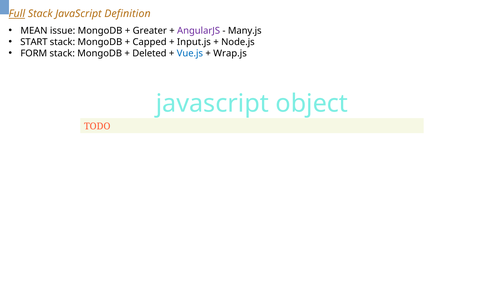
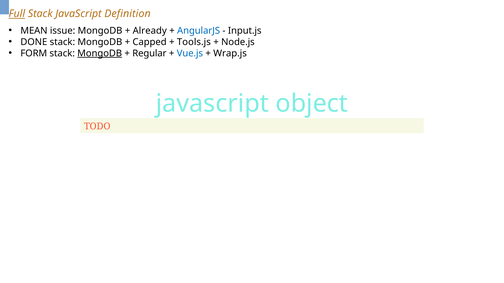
Greater: Greater -> Already (150, 31)
AngularJS colour: purple -> blue (199, 31)
Many.js: Many.js -> Input.js (245, 31)
START: START -> DONE (34, 42)
Input.js: Input.js -> Tools.js (194, 42)
MongoDB underline: none -> present (100, 53)
Deleted: Deleted -> Regular (149, 53)
